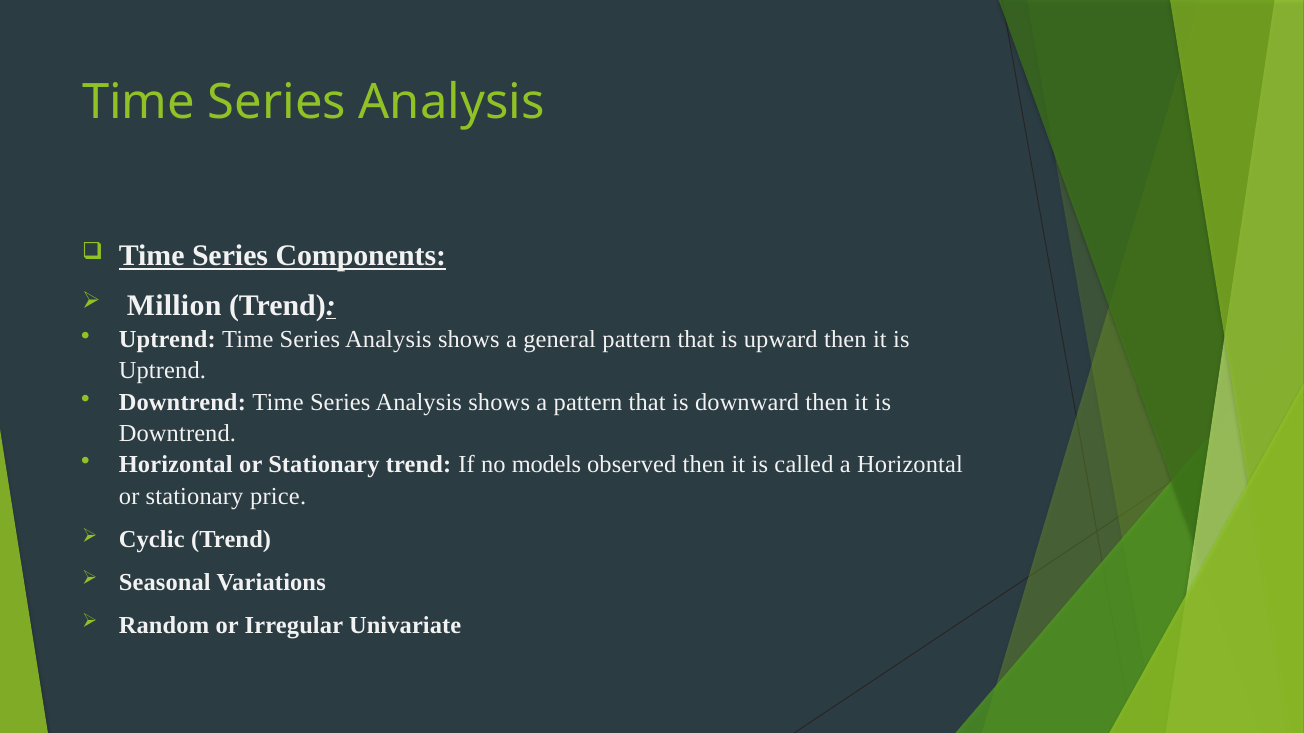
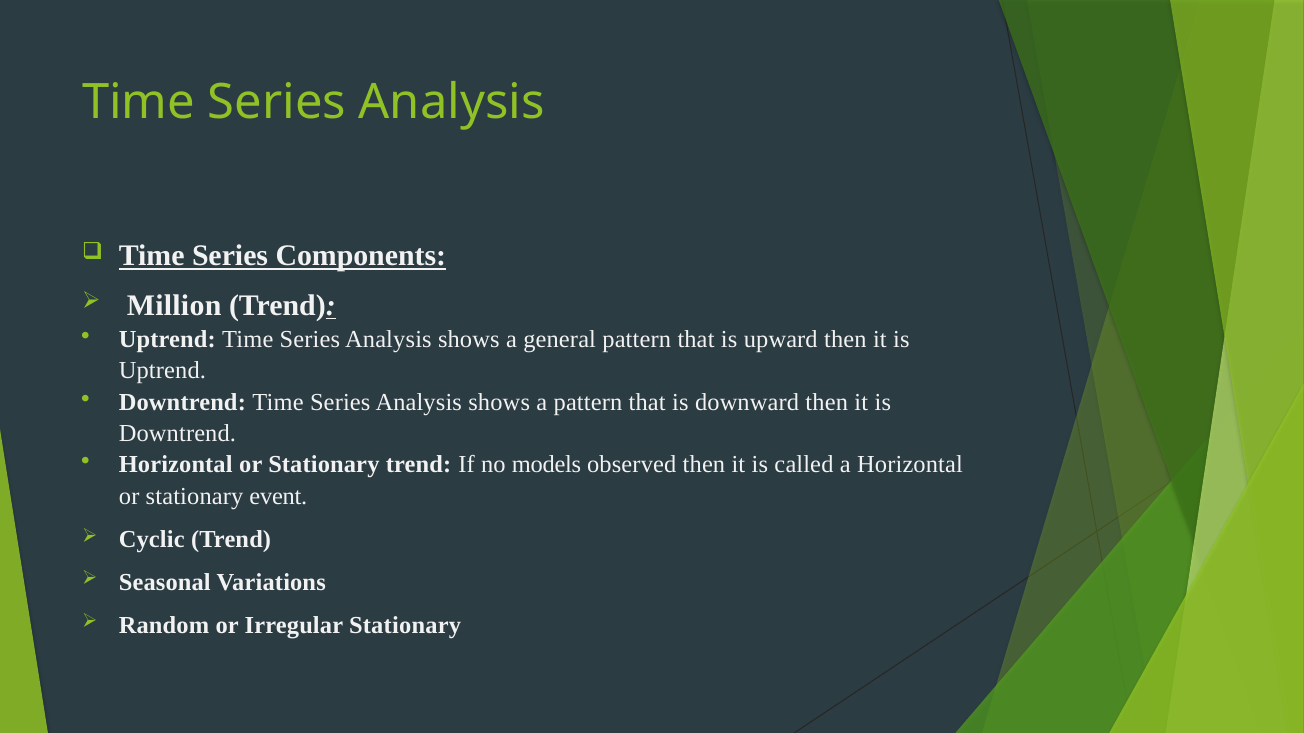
price: price -> event (278, 497)
Irregular Univariate: Univariate -> Stationary (405, 625)
